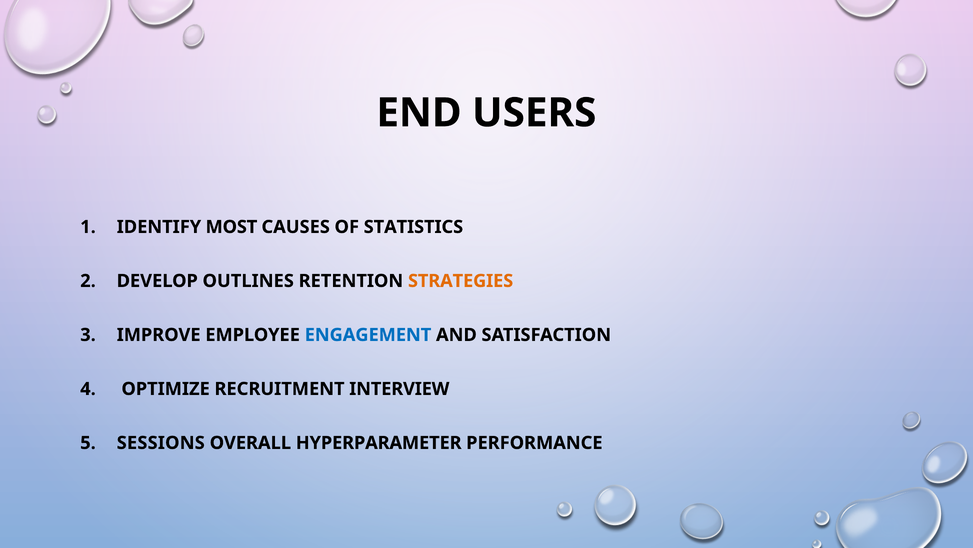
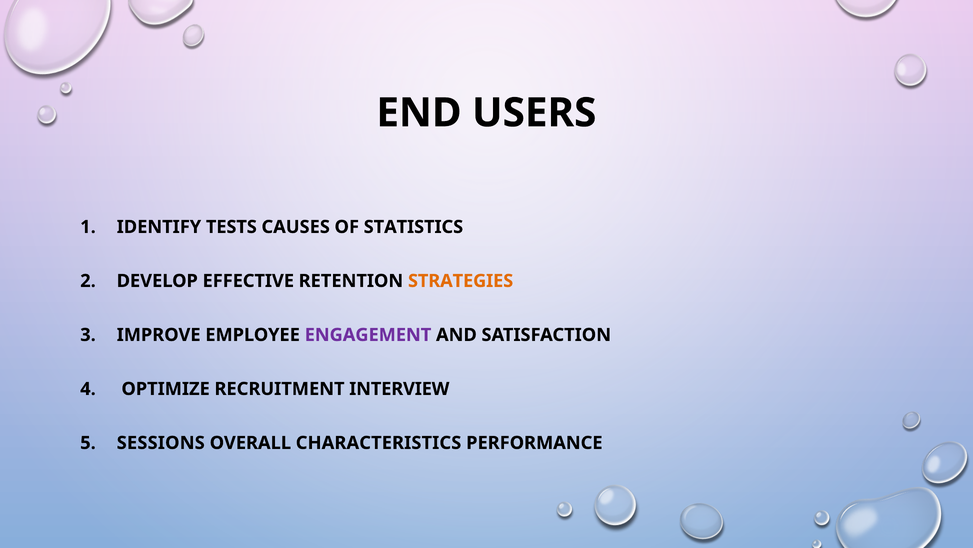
MOST: MOST -> TESTS (231, 227)
OUTLINES: OUTLINES -> EFFECTIVE (248, 281)
ENGAGEMENT colour: blue -> purple (368, 335)
HYPERPARAMETER: HYPERPARAMETER -> CHARACTERISTICS (379, 442)
